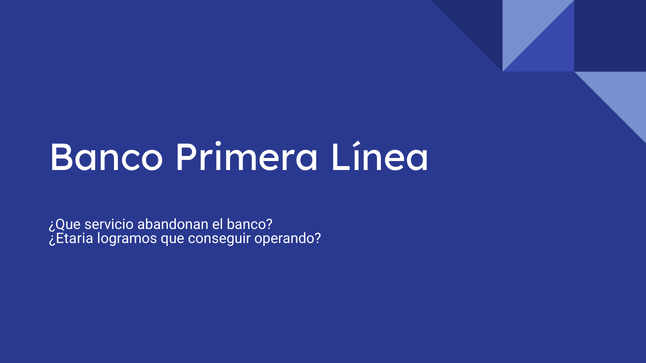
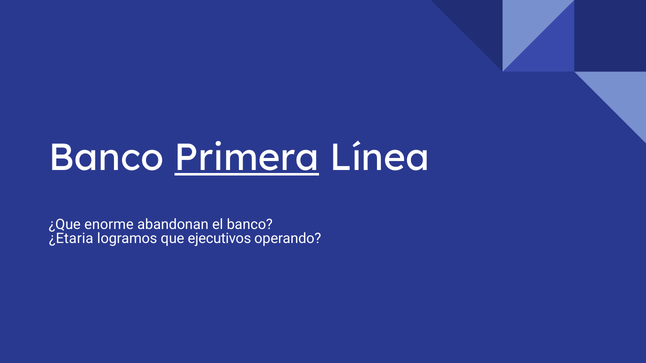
Primera underline: none -> present (247, 158)
servicio: servicio -> enorme (109, 225)
conseguir: conseguir -> ejecutivos (219, 239)
